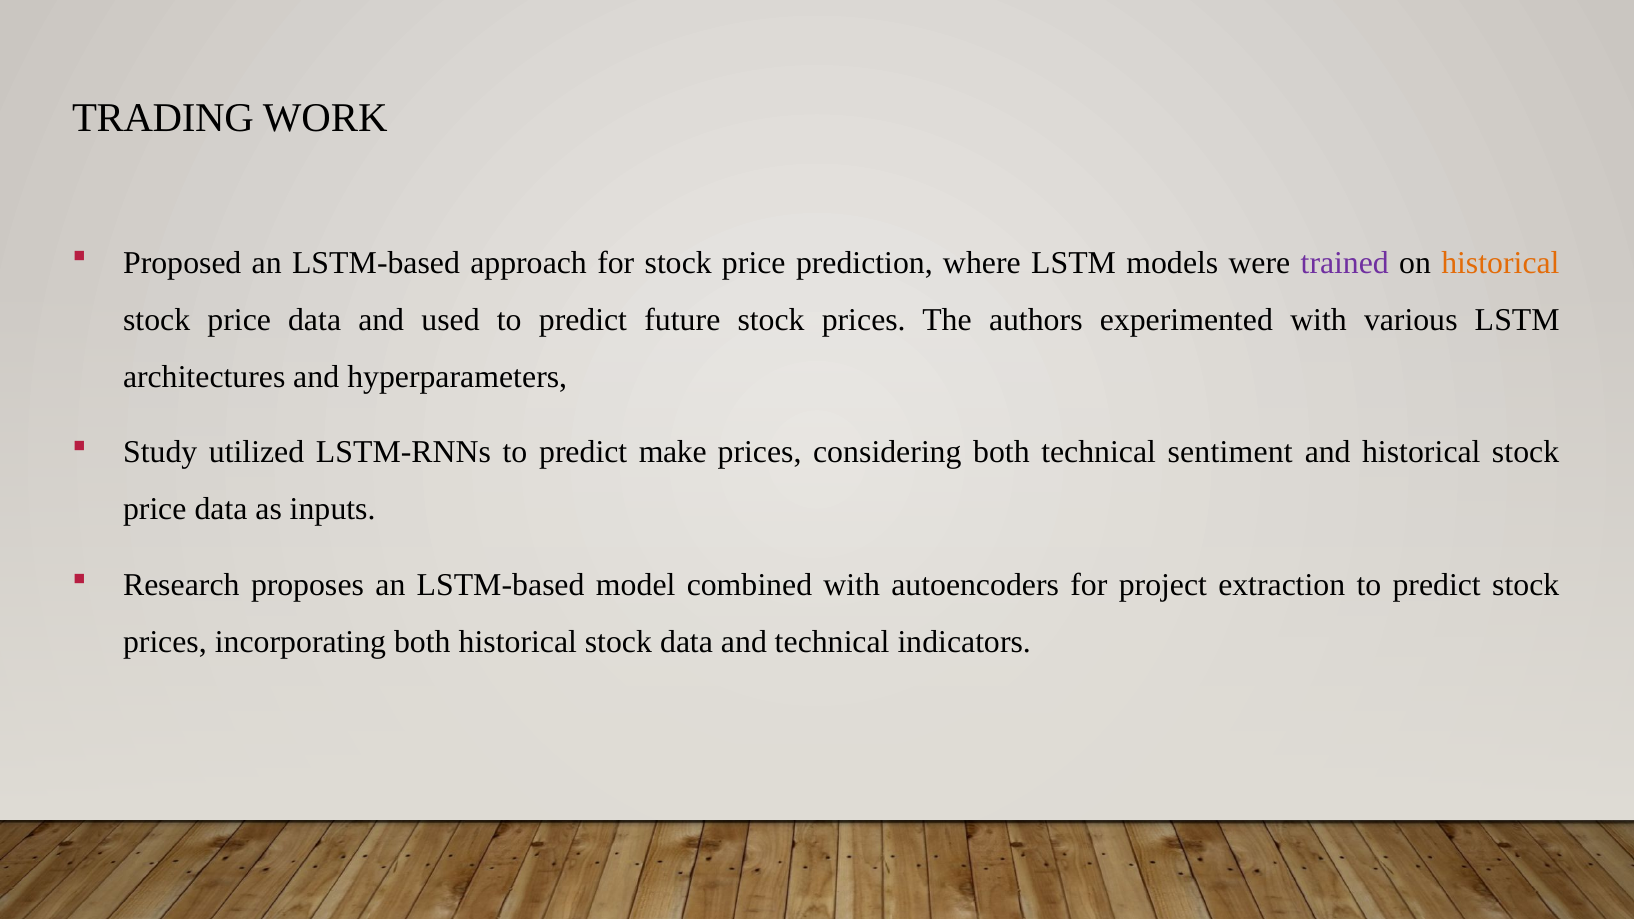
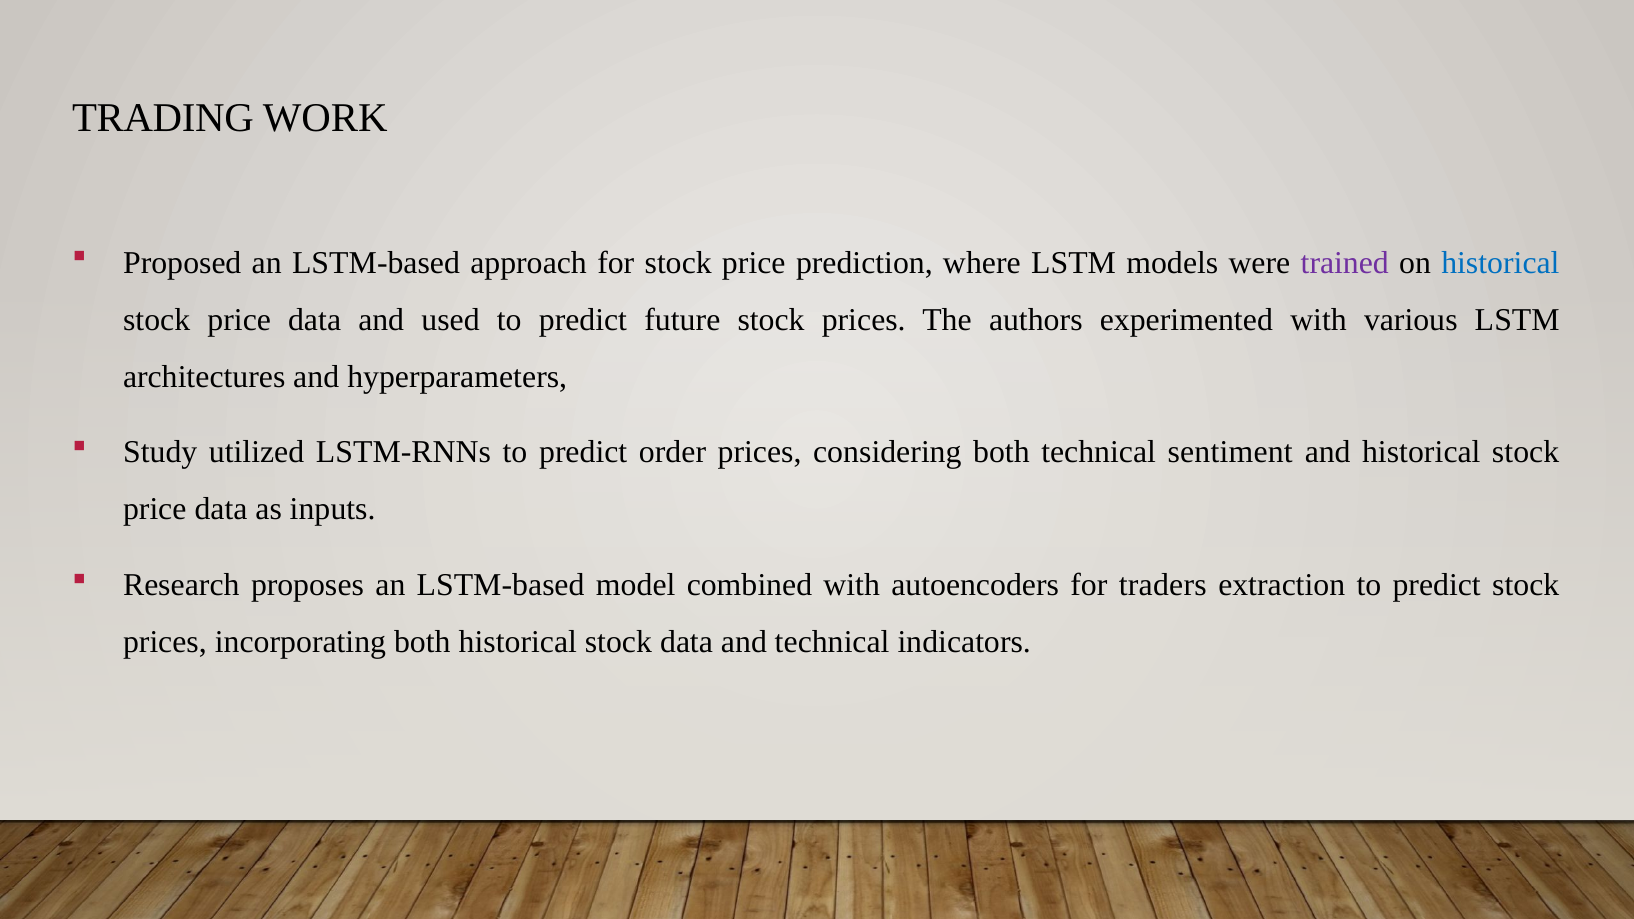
historical colour: orange -> blue (1500, 263)
make: make -> order (673, 452)
project: project -> traders (1163, 585)
